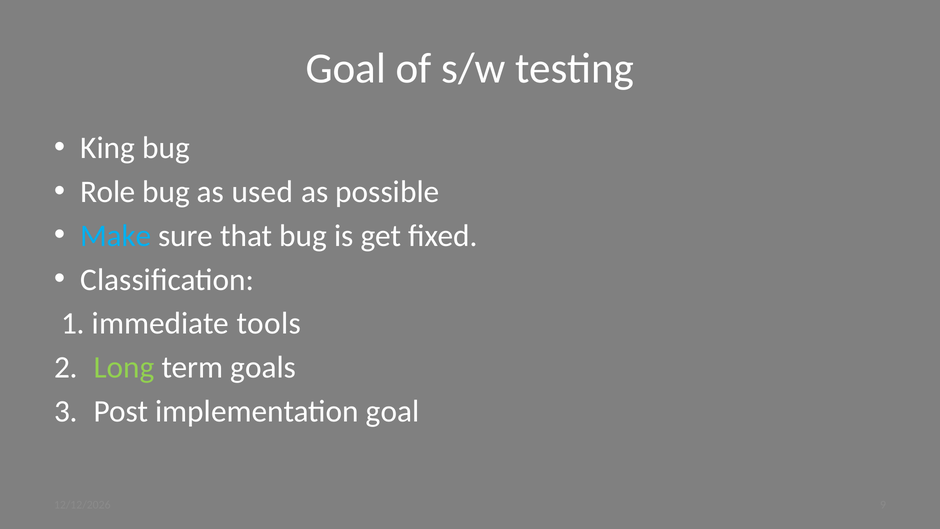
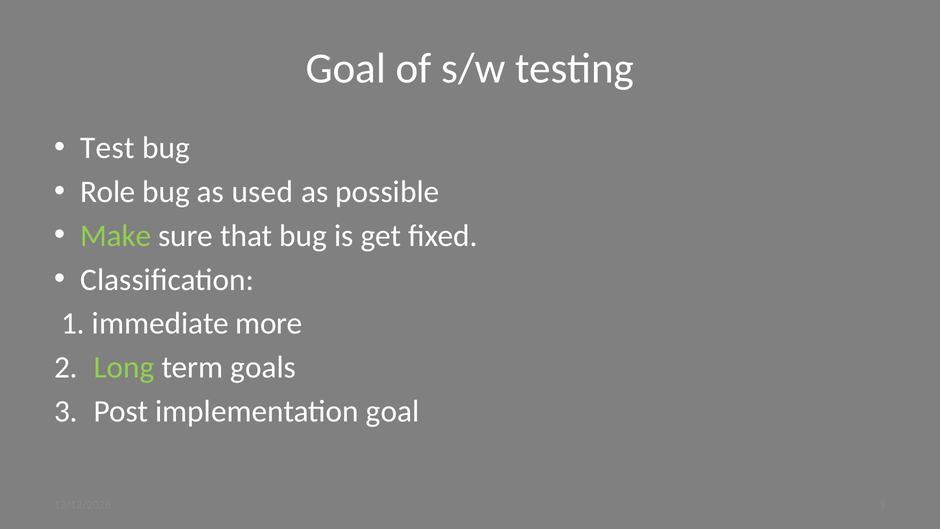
King: King -> Test (108, 148)
Make colour: light blue -> light green (116, 236)
tools: tools -> more (269, 323)
